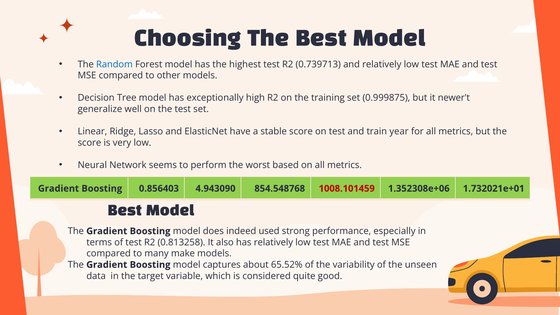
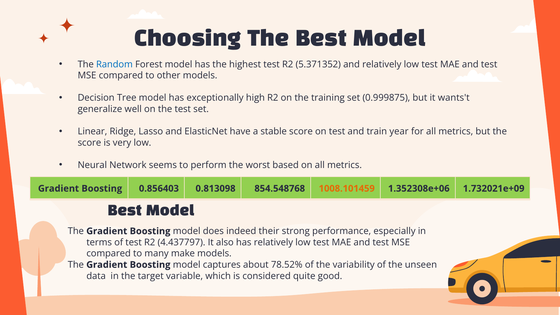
0.739713: 0.739713 -> 5.371352 (318, 64)
newer't: newer't -> wants't (454, 98)
4.943090: 4.943090 -> 0.813098 (216, 189)
1008.101459 colour: red -> orange (347, 189)
1.732021e+01: 1.732021e+01 -> 1.732021e+09 (494, 189)
used: used -> their (269, 231)
0.813258: 0.813258 -> 4.437797 (181, 242)
65.52%: 65.52% -> 78.52% (287, 265)
